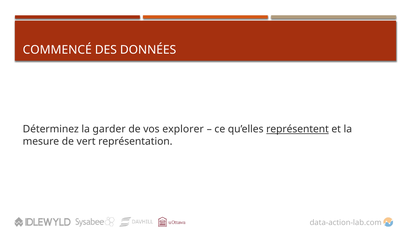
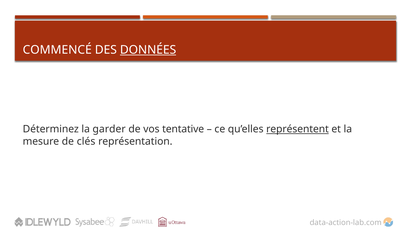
DONNÉES underline: none -> present (148, 50)
explorer: explorer -> tentative (183, 129)
vert: vert -> clés (86, 142)
